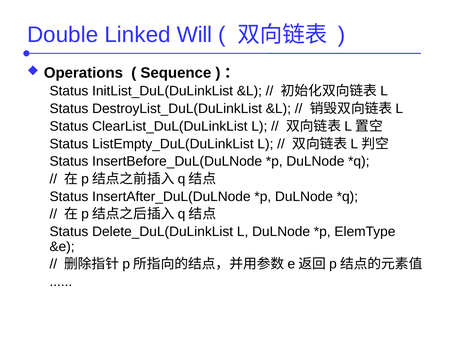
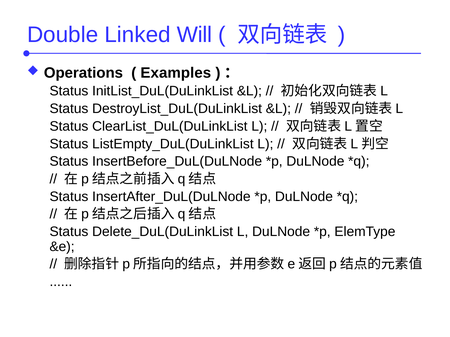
Sequence: Sequence -> Examples (176, 73)
